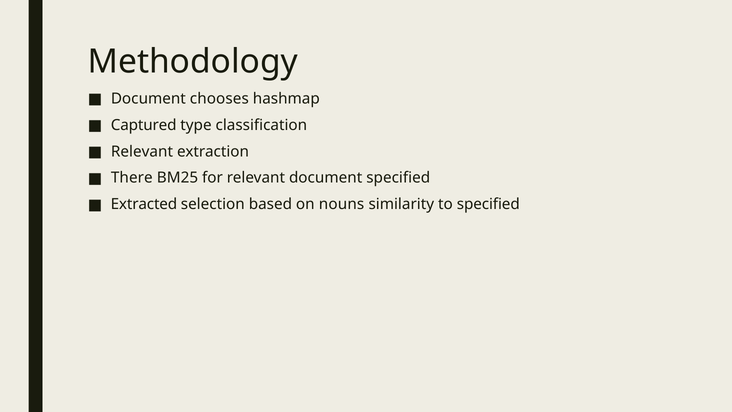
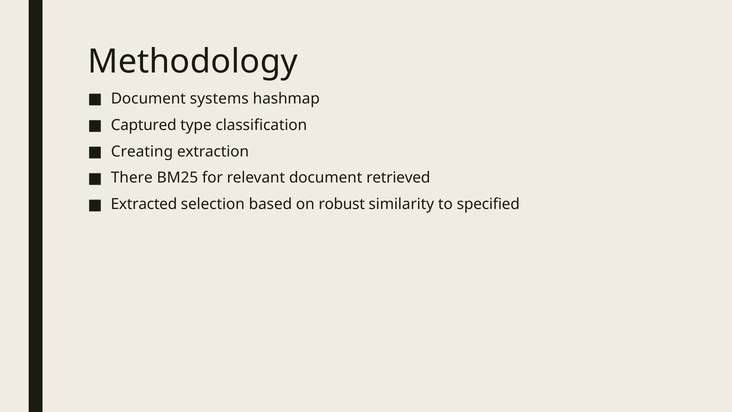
chooses: chooses -> systems (219, 99)
Relevant: Relevant -> Creating (142, 151)
document specified: specified -> retrieved (398, 178)
nouns: nouns -> robust (342, 204)
